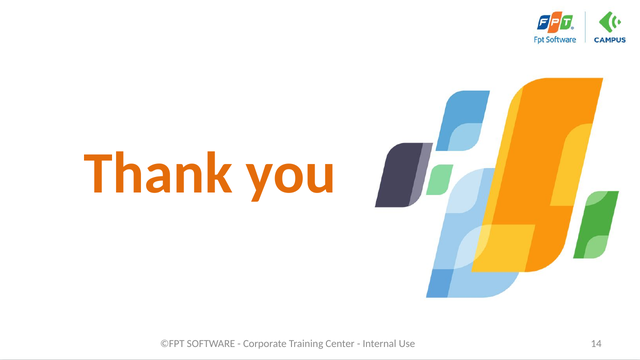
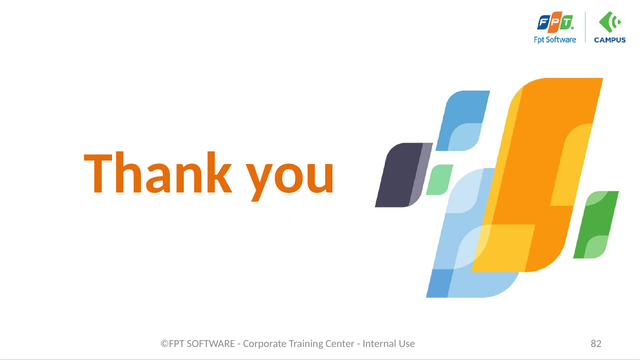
14: 14 -> 82 (596, 344)
